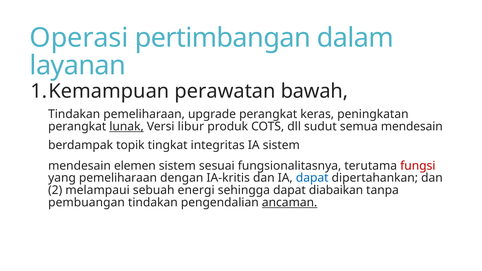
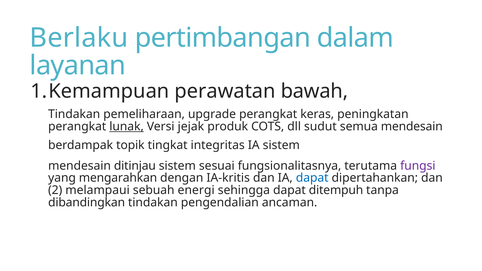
Operasi: Operasi -> Berlaku (79, 38)
libur: libur -> jejak (191, 126)
elemen: elemen -> ditinjau (135, 166)
fungsi colour: red -> purple (418, 166)
yang pemeliharaan: pemeliharaan -> mengarahkan (118, 178)
diabaikan: diabaikan -> ditempuh (336, 190)
pembuangan: pembuangan -> dibandingkan (87, 203)
ancaman underline: present -> none (290, 203)
